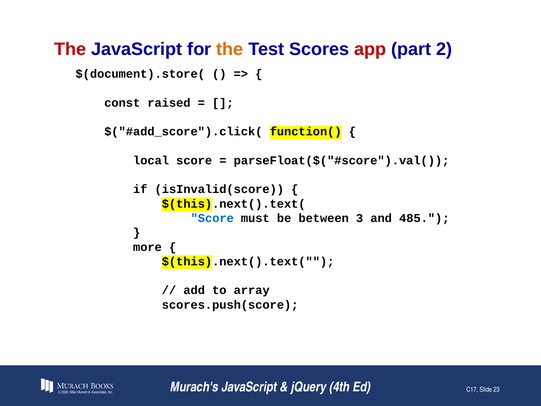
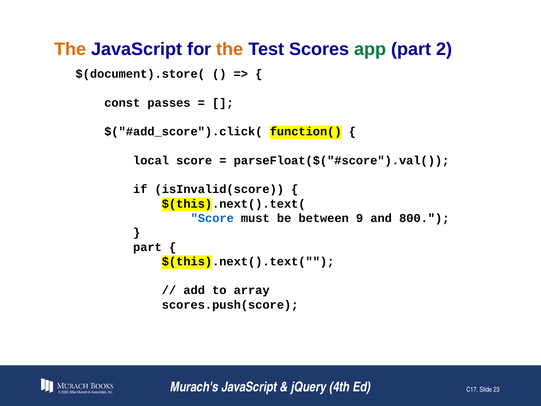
The colour: red -> orange (70, 49)
app colour: red -> green (370, 49)
raised: raised -> passes (169, 103)
3: 3 -> 9 (360, 218)
485: 485 -> 800 (424, 218)
more: more -> part (147, 247)
